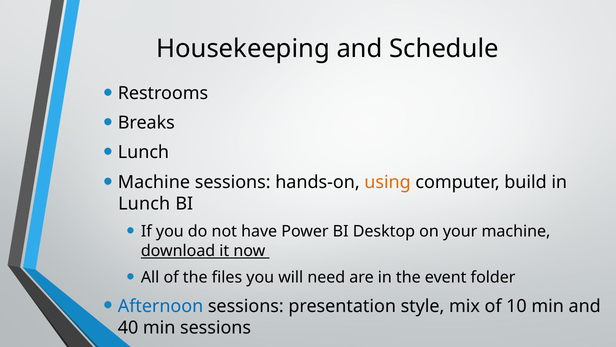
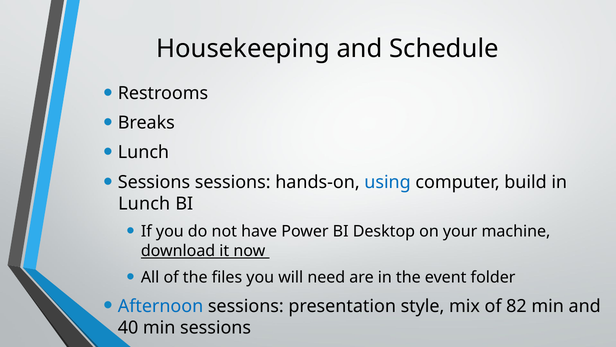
Machine: Machine -> Sessions (154, 182)
using colour: orange -> blue (388, 182)
10: 10 -> 82 (516, 306)
